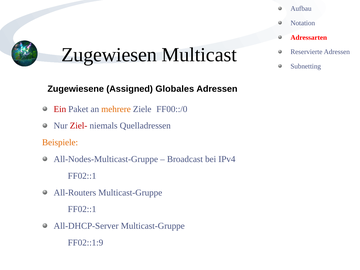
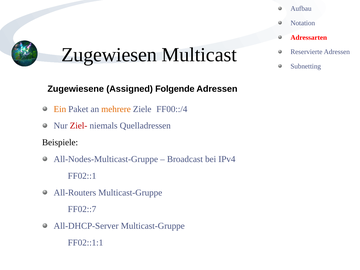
Globales: Globales -> Folgende (175, 89)
Ein colour: red -> orange (60, 109)
FF00::/0: FF00::/0 -> FF00::/4 (172, 109)
Beispiele colour: orange -> black (60, 142)
FF02::1: FF02::1 -> FF02::7 (82, 209)
FF02::1:9: FF02::1:9 -> FF02::1:1 (86, 243)
